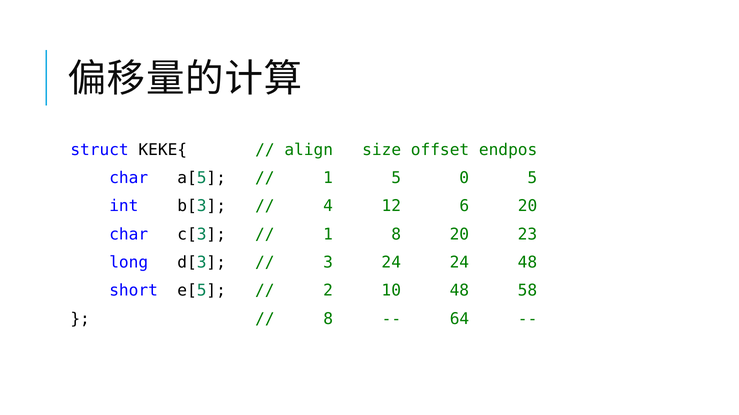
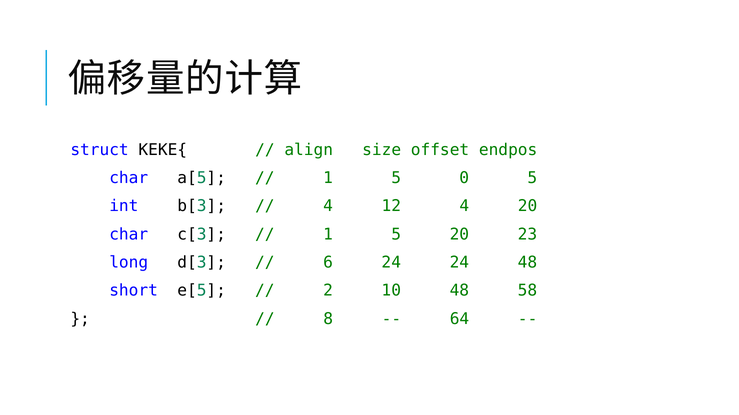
12 6: 6 -> 4 (464, 206)
8: 8 -> 5 (396, 235)
3: 3 -> 6 (328, 263)
